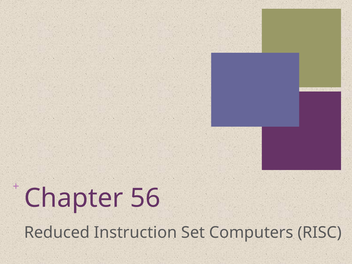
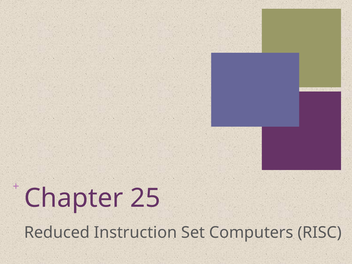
56: 56 -> 25 (145, 198)
